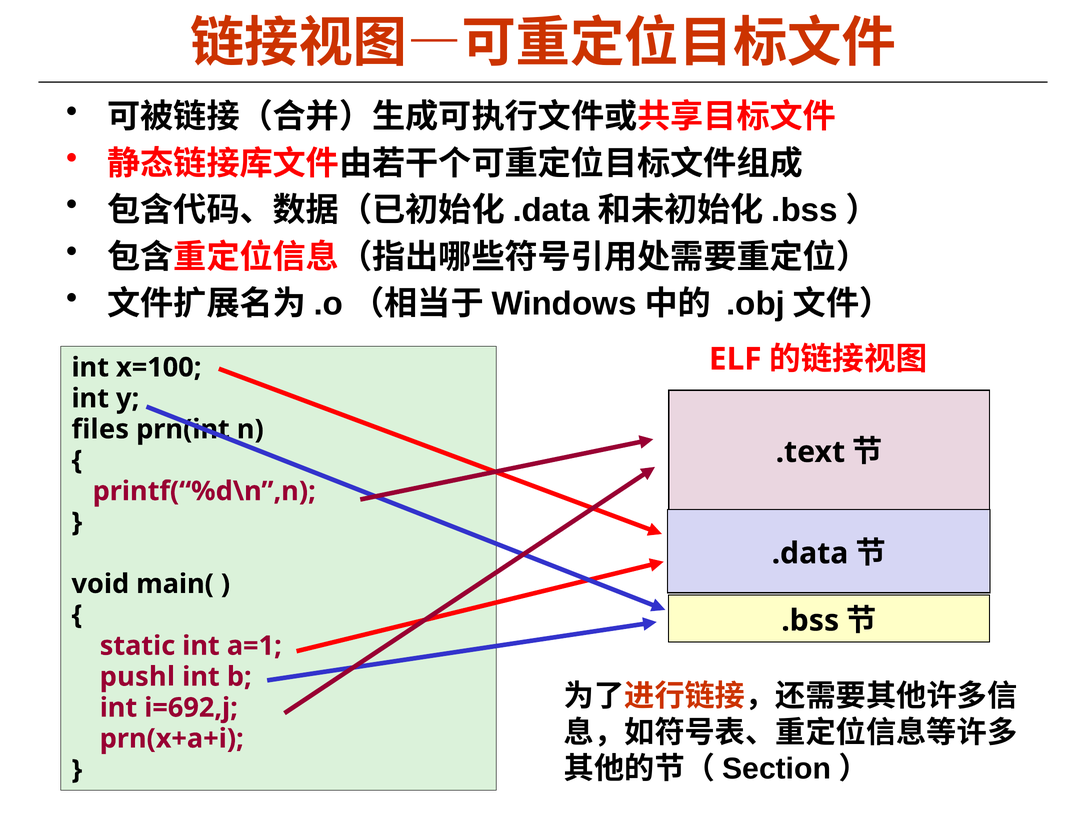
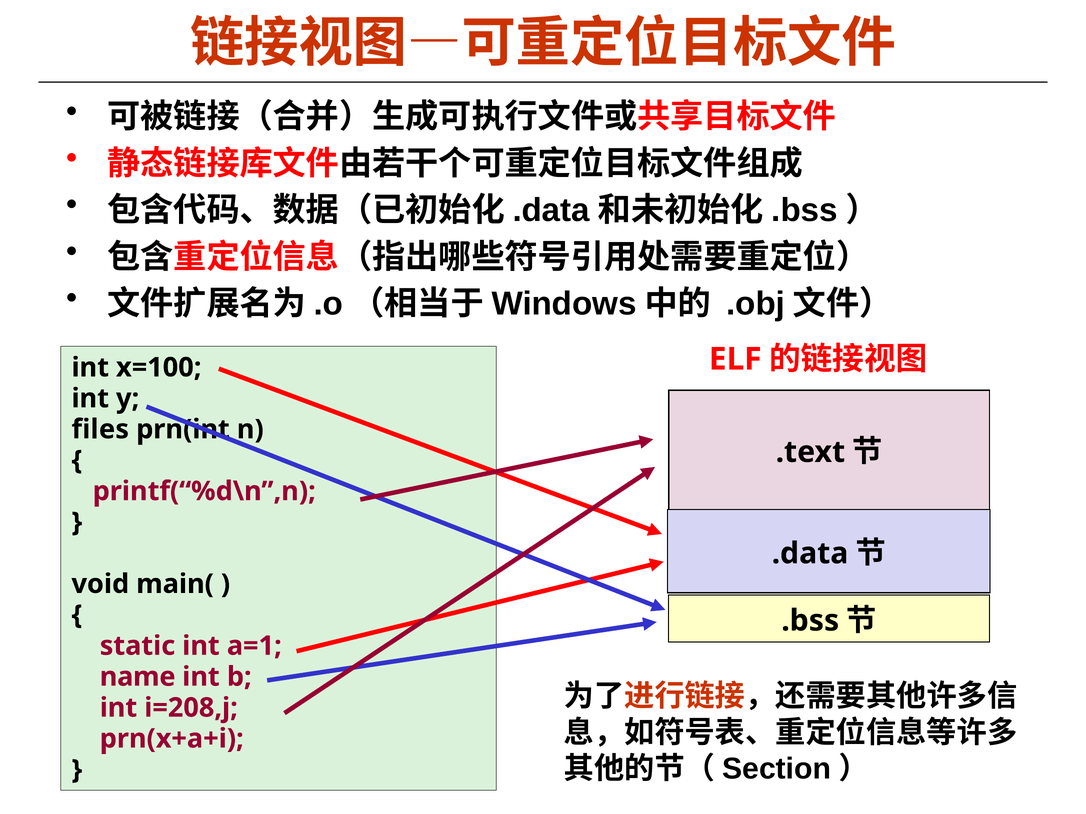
pushl: pushl -> name (138, 677)
i=692,j: i=692,j -> i=208,j (191, 708)
